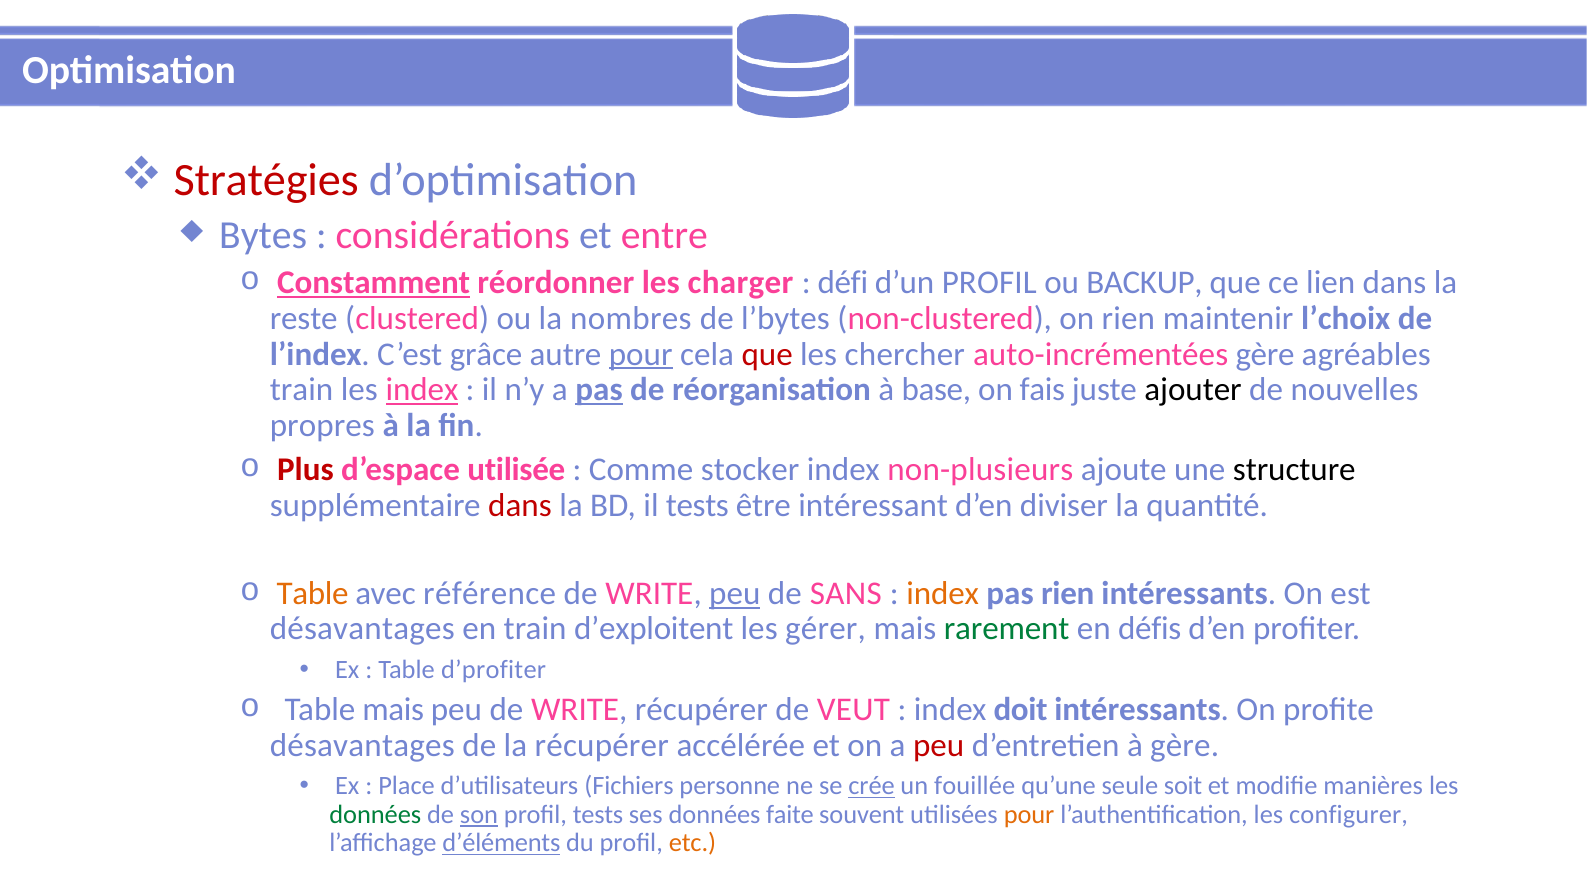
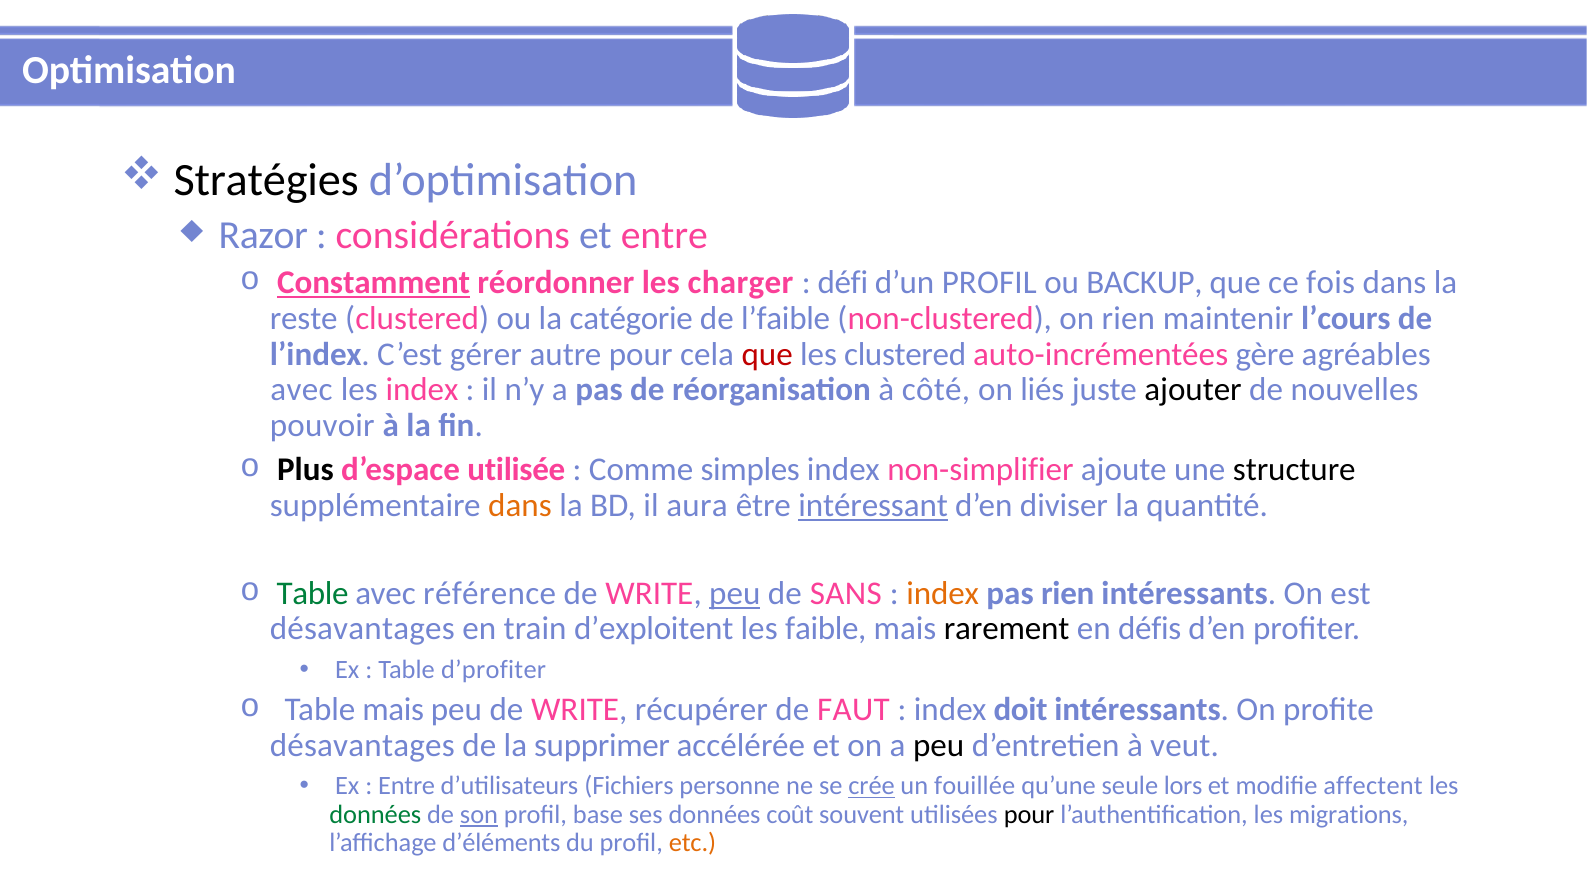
Stratégies colour: red -> black (266, 180)
Bytes: Bytes -> Razor (263, 235)
lien: lien -> fois (1331, 283)
nombres: nombres -> catégorie (631, 318)
l’bytes: l’bytes -> l’faible (786, 318)
l’choix: l’choix -> l’cours (1346, 318)
grâce: grâce -> gérer (486, 354)
pour underline: present -> none (641, 354)
les chercher: chercher -> clustered (905, 354)
train: train -> avec (301, 390)
index underline: present -> none (422, 390)
pas underline: present -> none (599, 390)
base: base -> côté (936, 390)
fais: fais -> liés (1042, 390)
propres: propres -> pouvoir (322, 426)
Plus colour: red -> black (305, 469)
stocker: stocker -> simples (750, 469)
non-plusieurs: non-plusieurs -> non-simplifier (980, 469)
dans colour: red -> orange (520, 505)
il tests: tests -> aura (697, 505)
intéressant underline: none -> present (873, 505)
Table colour: orange -> green (313, 593)
gérer: gérer -> faible (826, 629)
rarement colour: green -> black (1007, 629)
VEUT: VEUT -> FAUT (853, 710)
la récupérer: récupérer -> supprimer (602, 745)
peu colour: red -> black (939, 745)
à gère: gère -> veut (1185, 745)
Place: Place -> Entre (407, 786)
soit: soit -> lors (1183, 786)
manières: manières -> affectent (1373, 786)
profil tests: tests -> base (598, 814)
faite: faite -> coût (790, 814)
pour colour: orange -> black (1029, 814)
configurer: configurer -> migrations (1349, 814)
d’éléments underline: present -> none (501, 843)
